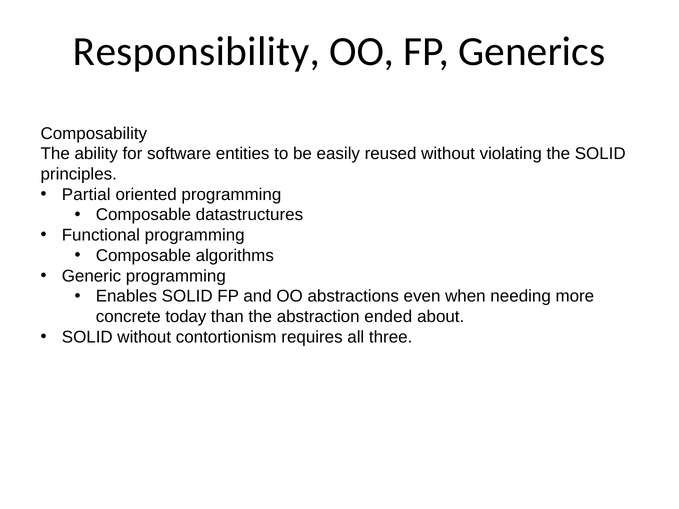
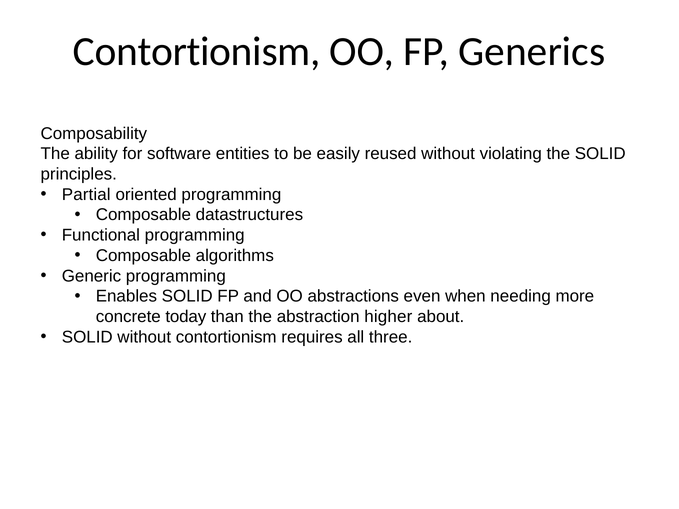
Responsibility: Responsibility -> Contortionism (197, 52)
ended: ended -> higher (388, 317)
